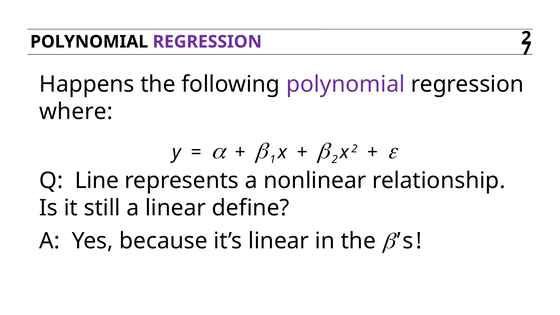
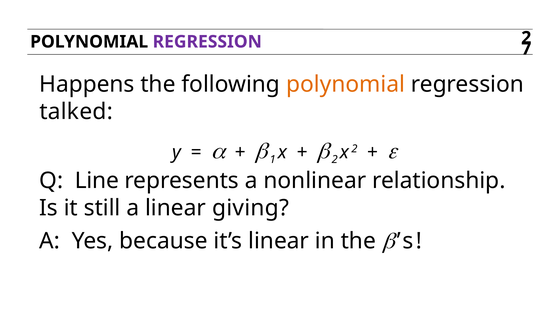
polynomial colour: purple -> orange (346, 84)
where: where -> talked (76, 111)
define: define -> giving (251, 208)
